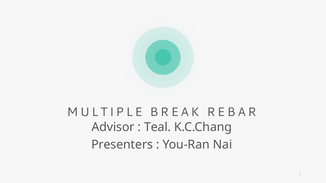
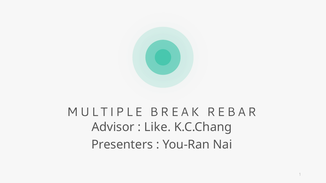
Teal: Teal -> Like (157, 127)
